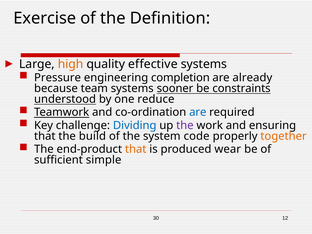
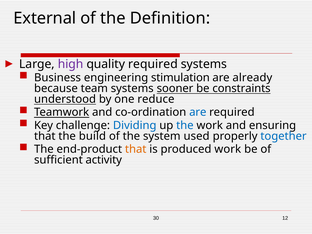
Exercise: Exercise -> External (45, 18)
high colour: orange -> purple (71, 64)
quality effective: effective -> required (153, 64)
Pressure: Pressure -> Business (58, 78)
completion: completion -> stimulation (180, 78)
the colour: purple -> blue (185, 125)
code: code -> used (197, 136)
together colour: orange -> blue (284, 136)
produced wear: wear -> work (228, 149)
simple: simple -> activity (104, 160)
